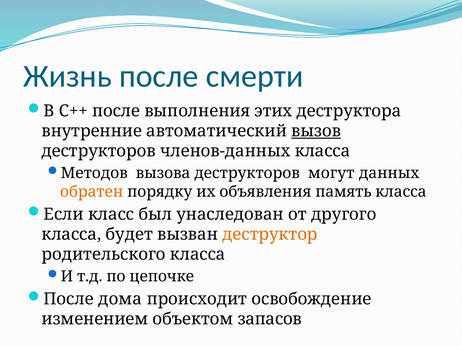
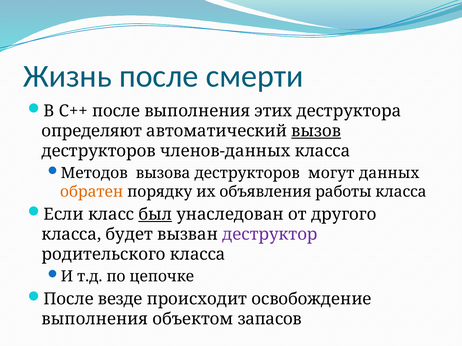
внутренние: внутренние -> определяют (92, 131)
память: память -> работы (343, 192)
был underline: none -> present (155, 215)
деструктор colour: orange -> purple (270, 235)
дома: дома -> везде (120, 300)
изменением: изменением -> выполнения (95, 320)
